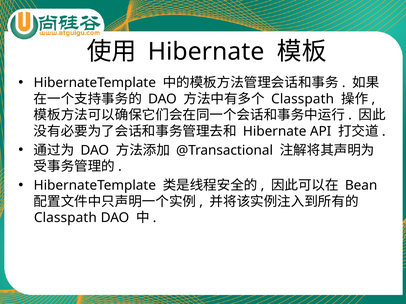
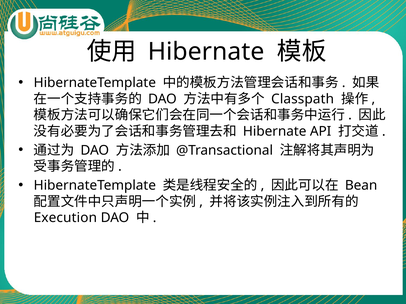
Classpath: Classpath -> Execution (65, 218)
